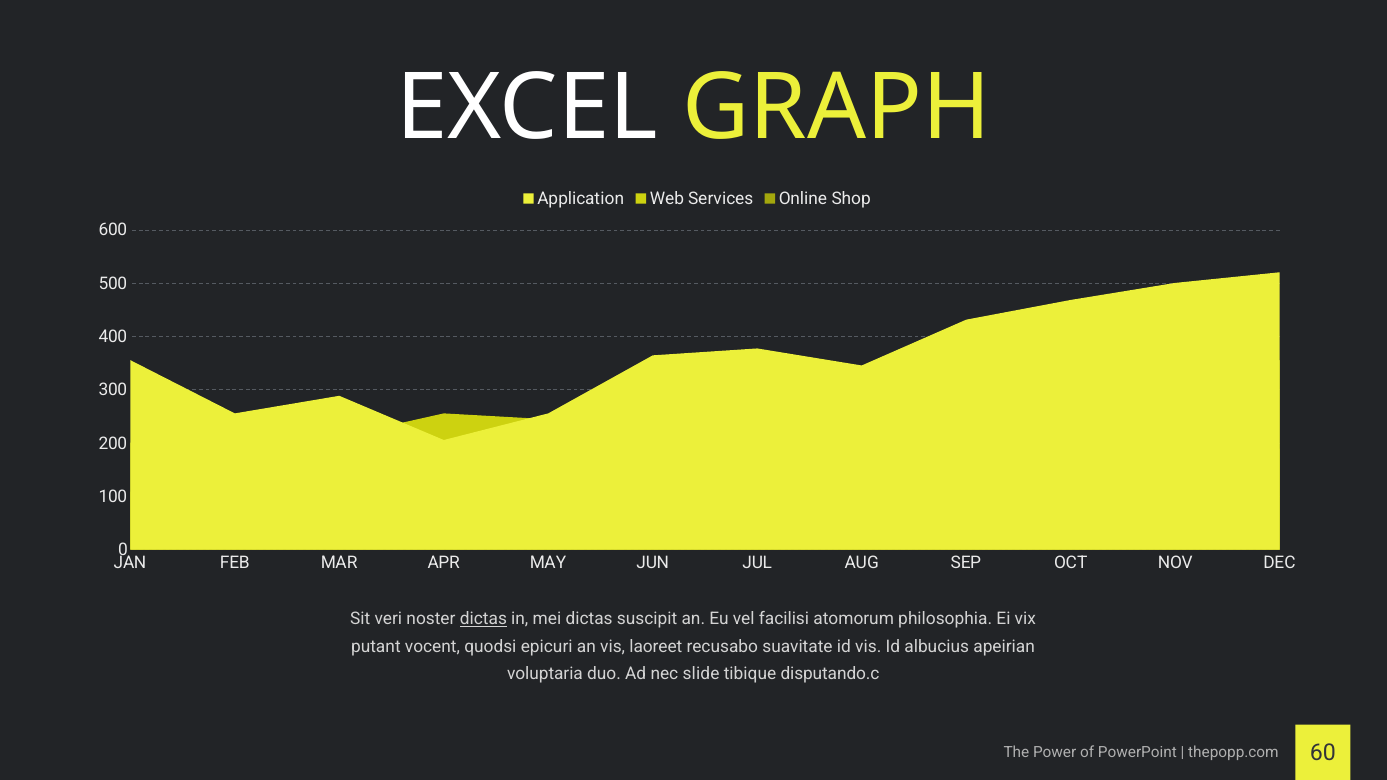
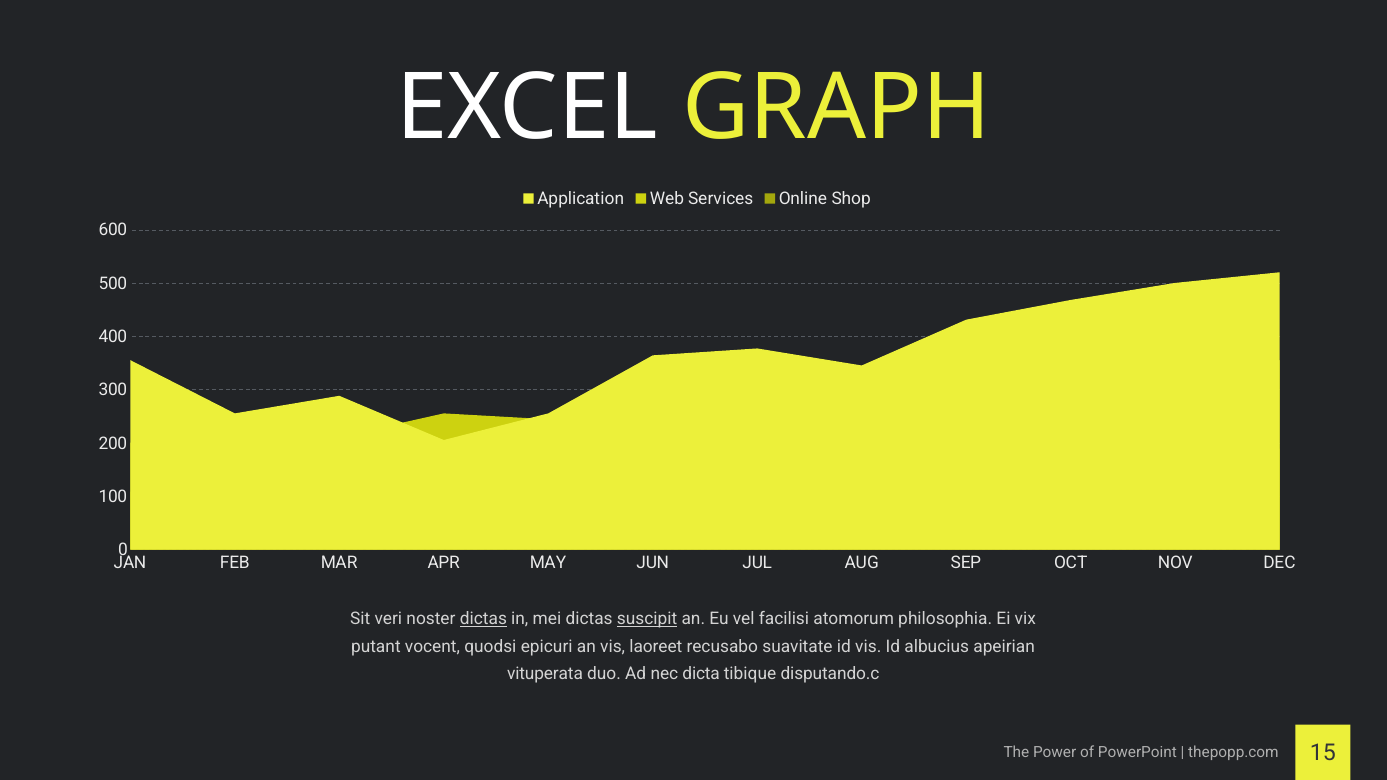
suscipit underline: none -> present (647, 619)
voluptaria: voluptaria -> vituperata (545, 673)
slide: slide -> dicta (701, 673)
60: 60 -> 15 (1323, 753)
